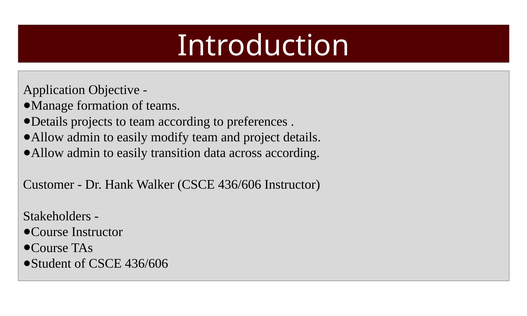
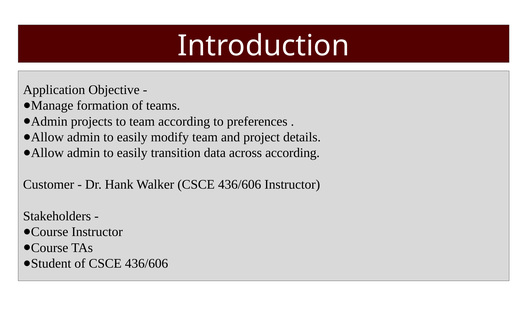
Details: Details -> Admin (49, 121)
